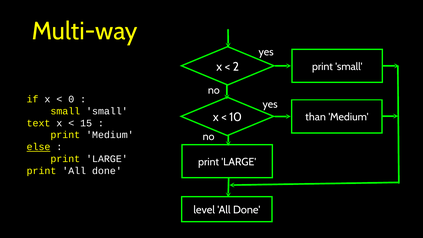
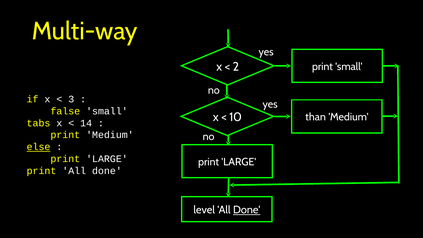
0: 0 -> 3 (71, 99)
small: small -> false (65, 111)
text: text -> tabs (39, 123)
15: 15 -> 14 (86, 123)
Done underline: none -> present (247, 210)
